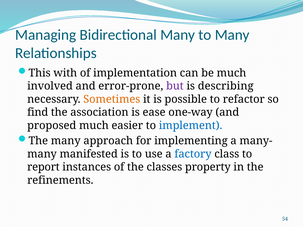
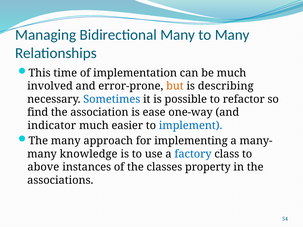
with: with -> time (65, 73)
but colour: purple -> orange (175, 86)
Sometimes colour: orange -> blue (112, 99)
proposed: proposed -> indicator (52, 126)
manifested: manifested -> knowledge (89, 154)
report: report -> above (43, 167)
refinements: refinements -> associations (60, 180)
